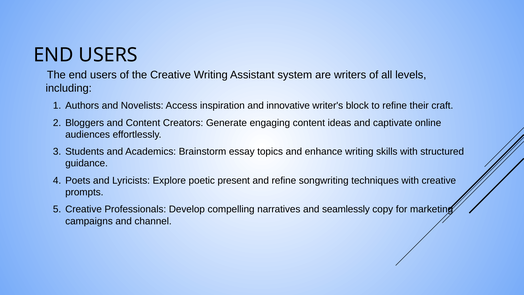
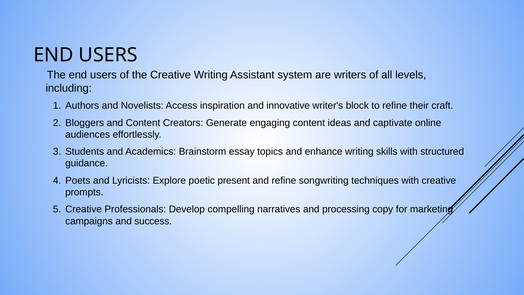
seamlessly: seamlessly -> processing (346, 209)
channel: channel -> success (153, 221)
